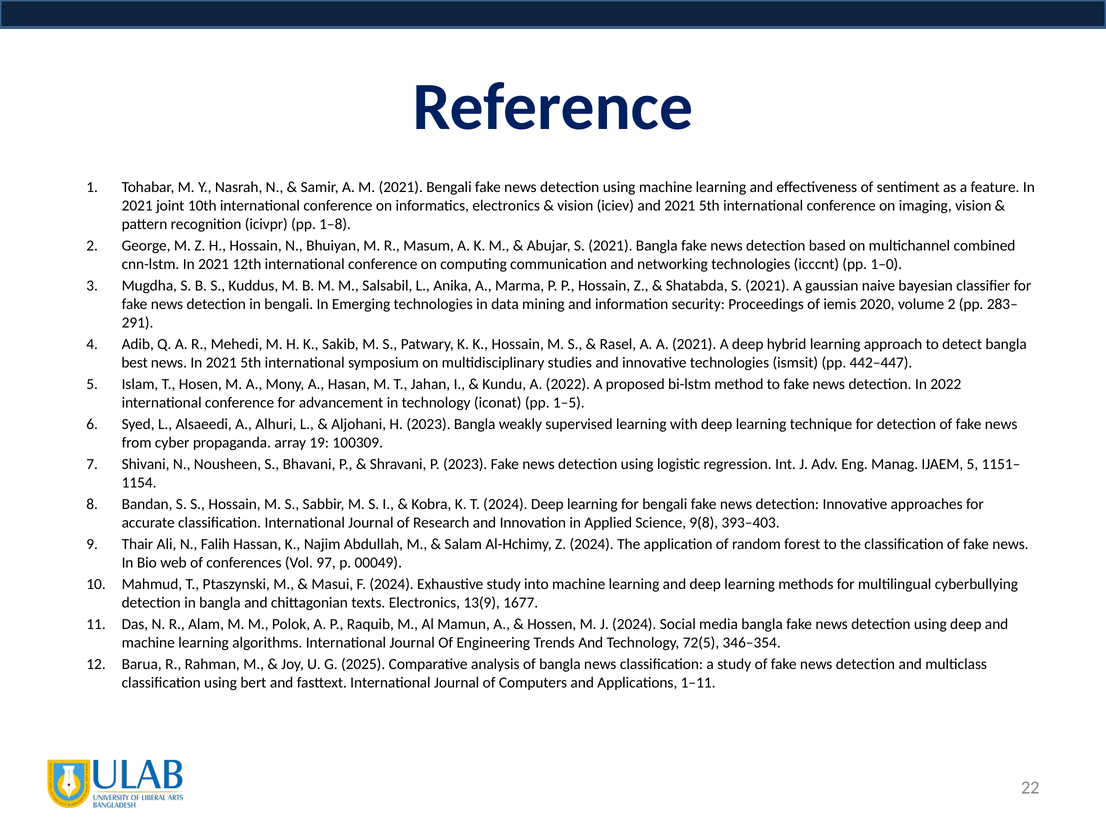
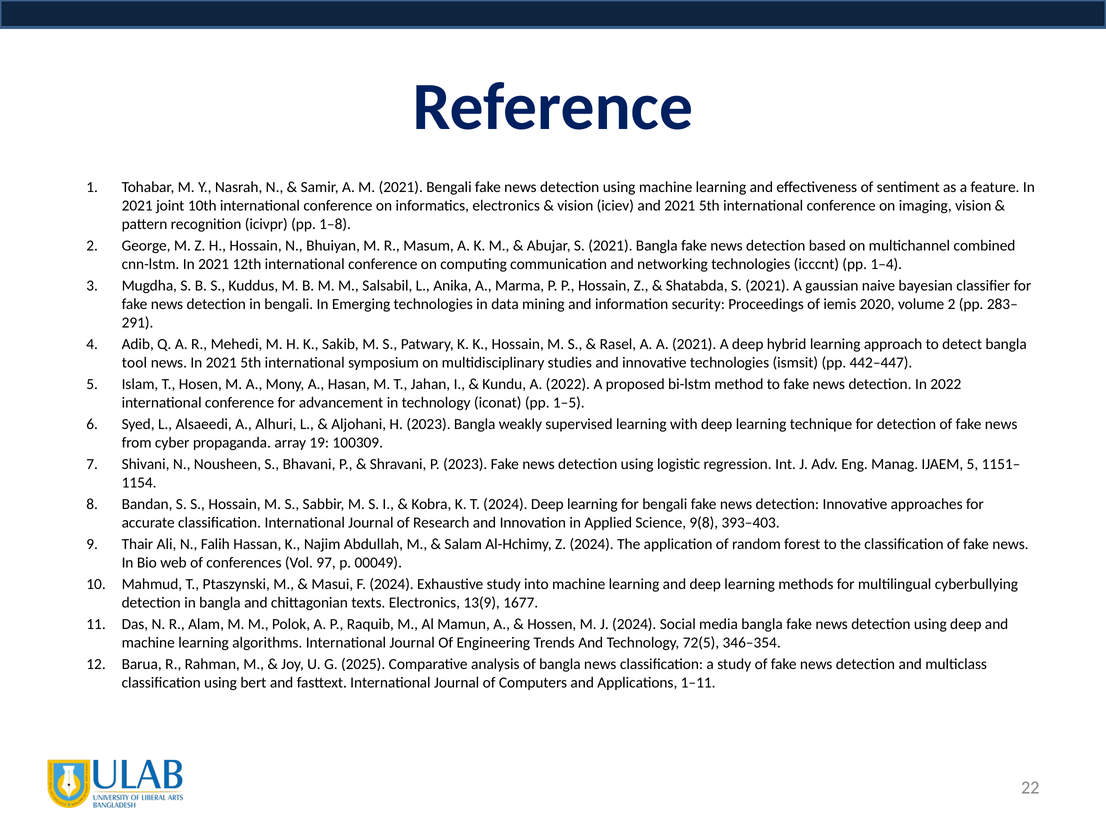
1–0: 1–0 -> 1–4 (886, 264)
best: best -> tool (134, 363)
